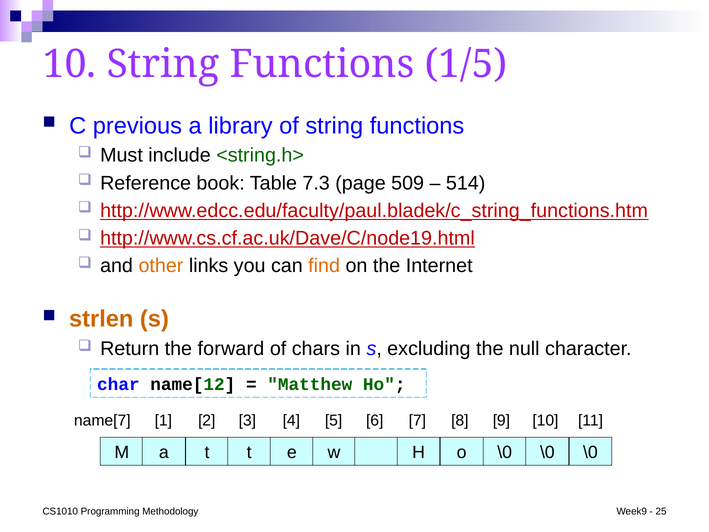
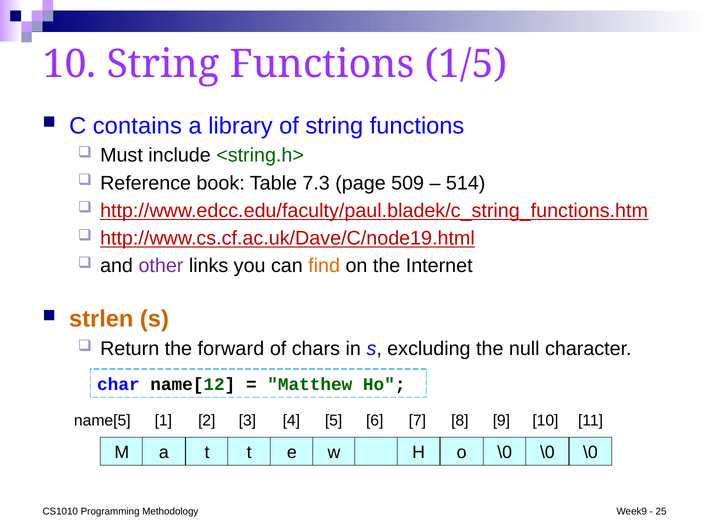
previous: previous -> contains (137, 126)
other colour: orange -> purple (161, 266)
name[7: name[7 -> name[5 (102, 420)
